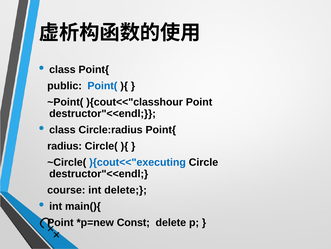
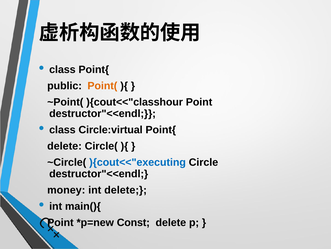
Point( colour: blue -> orange (102, 86)
Circle:radius: Circle:radius -> Circle:virtual (111, 129)
radius: radius -> delete (65, 146)
course: course -> money (66, 190)
